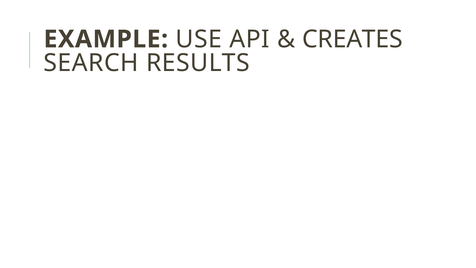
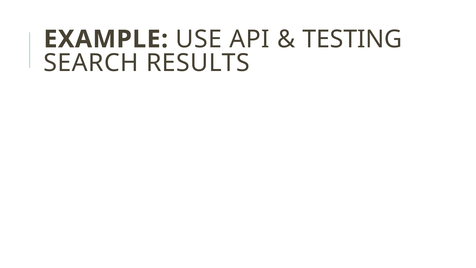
CREATES: CREATES -> TESTING (352, 39)
